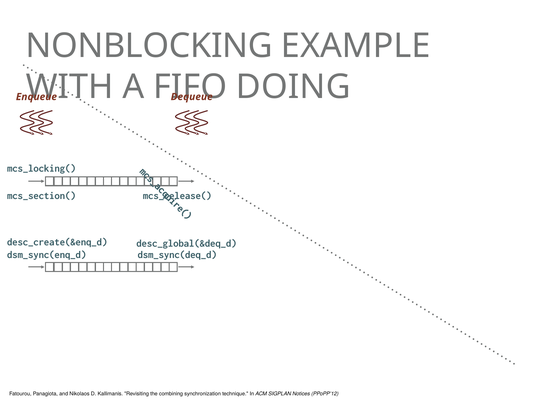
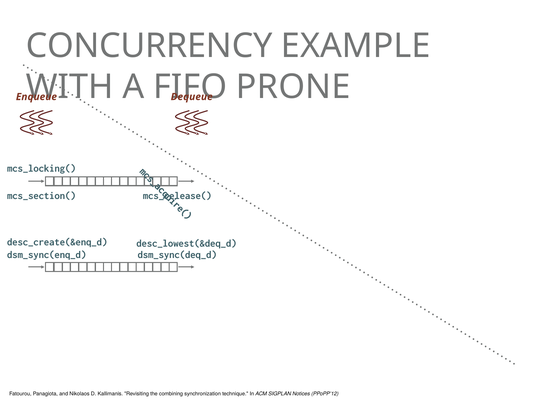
NONBLOCKING: NONBLOCKING -> CONCURRENCY (149, 46)
DOING: DOING -> PRONE (293, 87)
desc_global(&deq_d: desc_global(&deq_d -> desc_lowest(&deq_d (186, 243)
